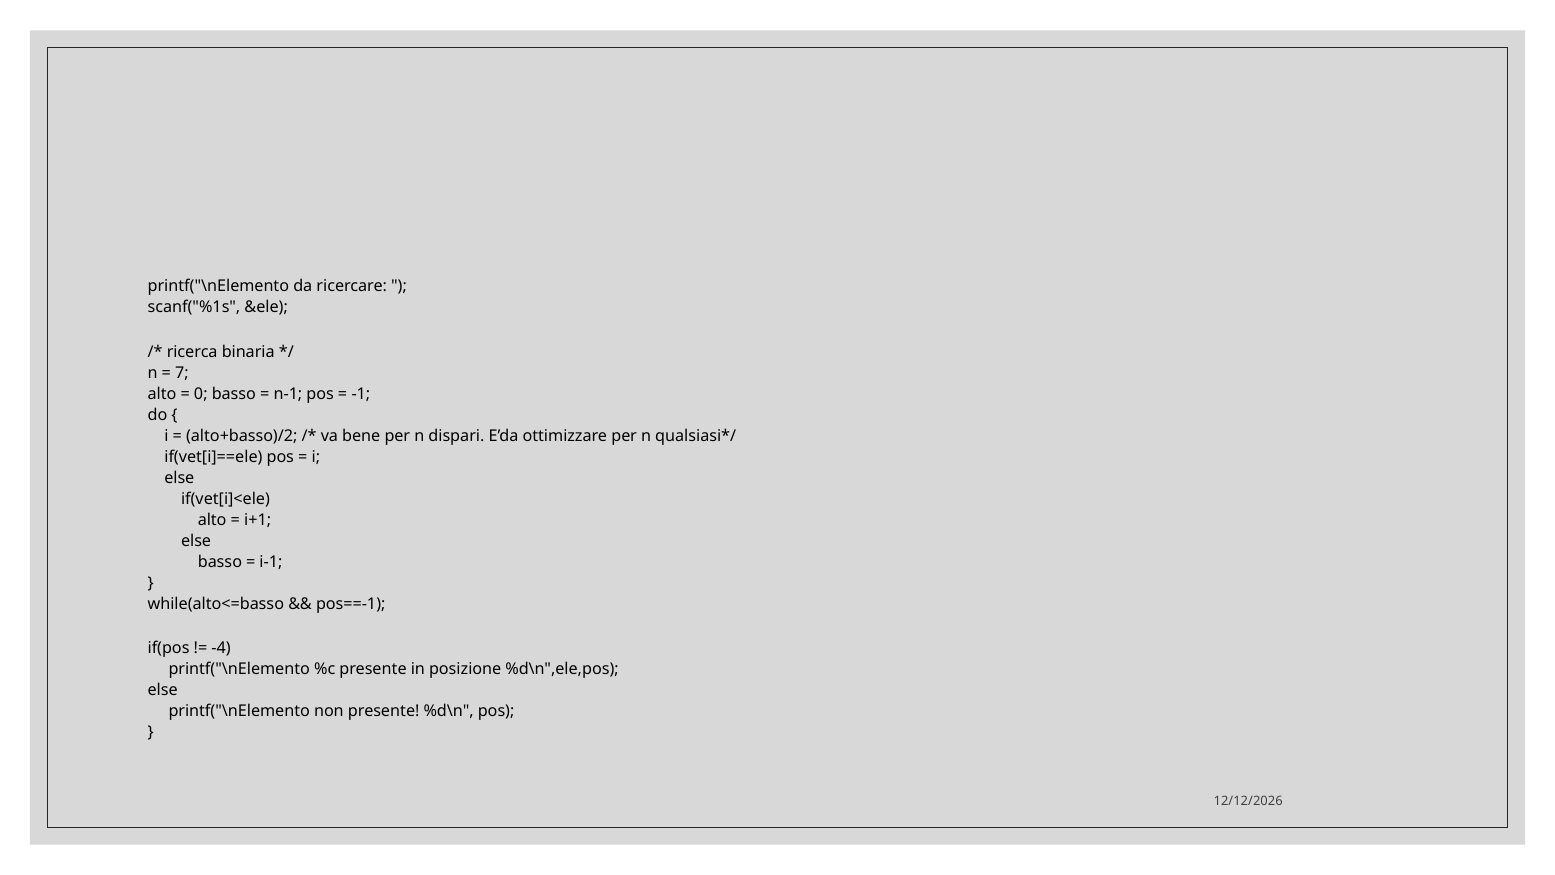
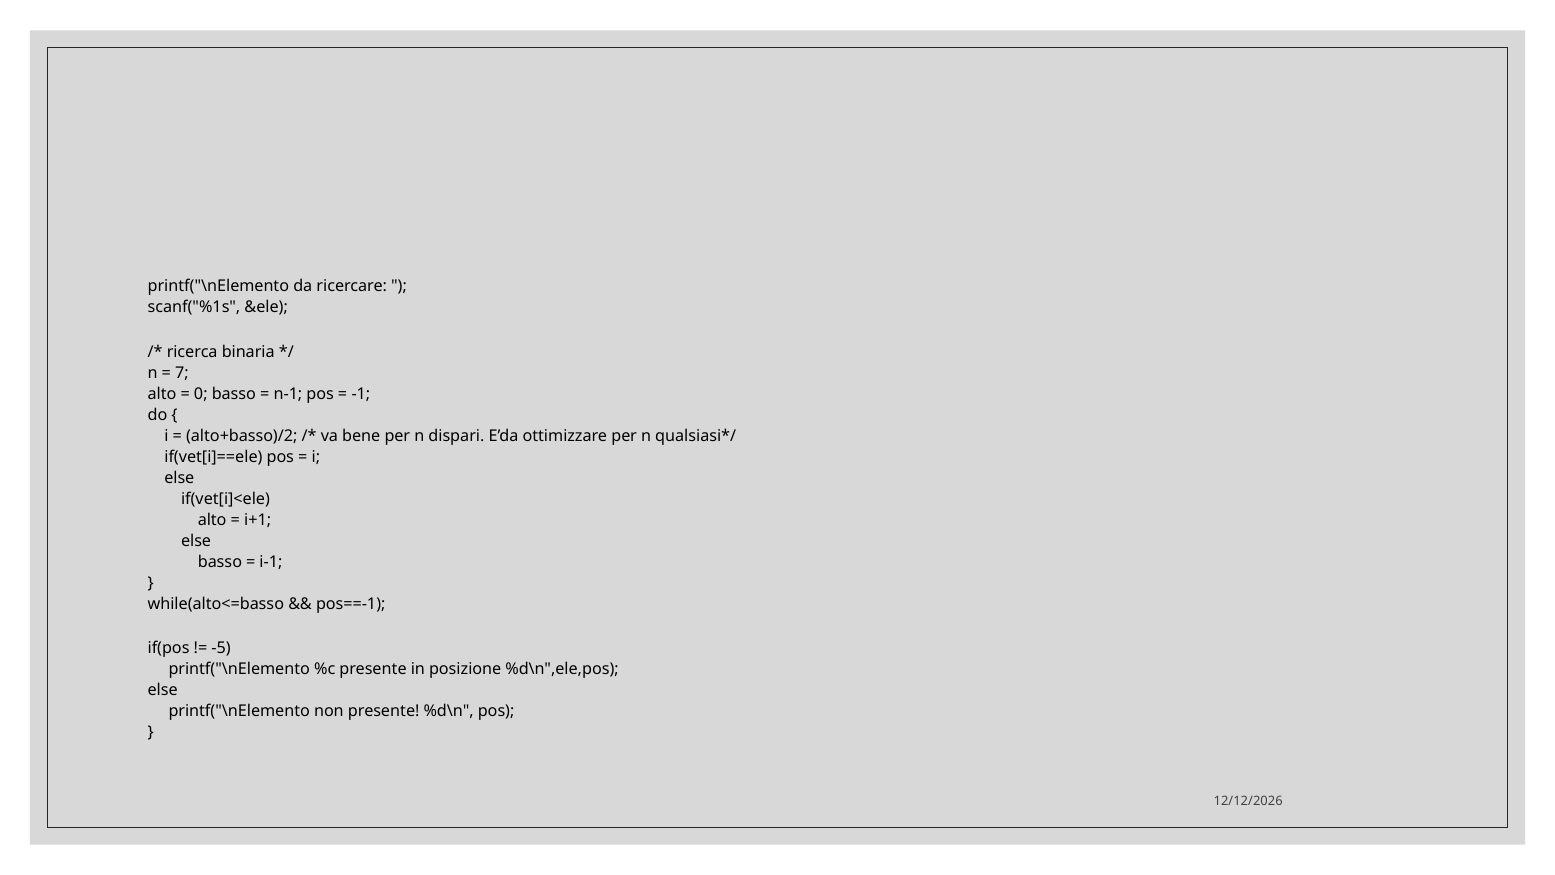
-4: -4 -> -5 (221, 648)
